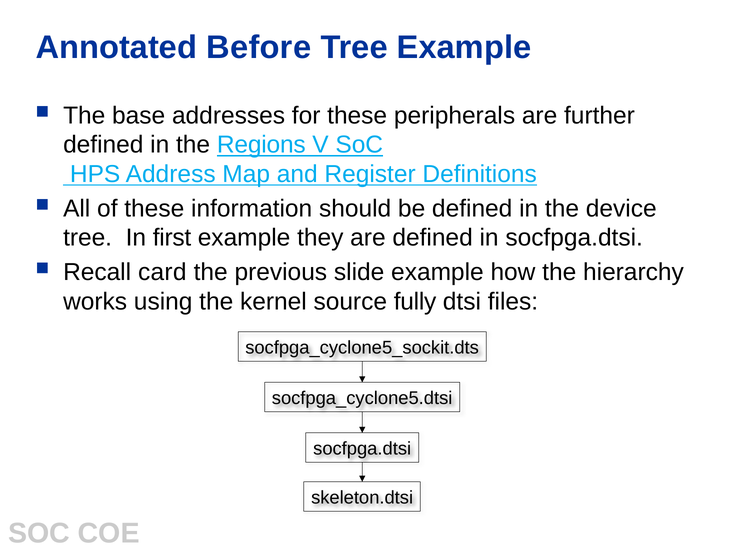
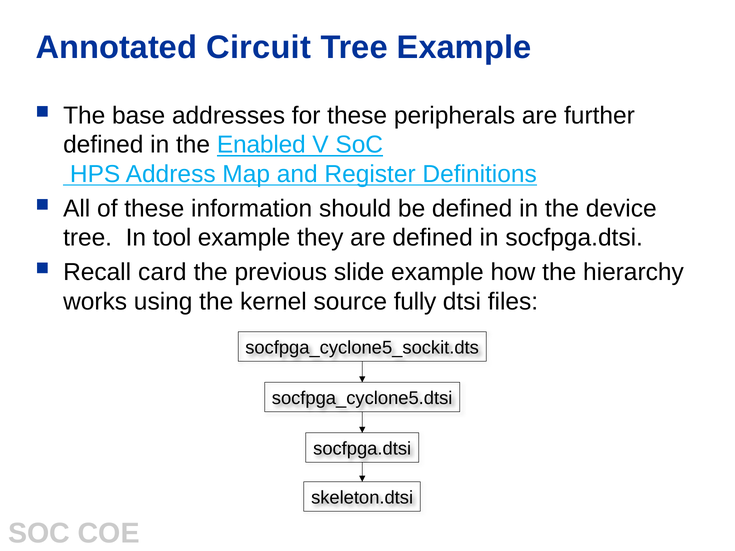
Before: Before -> Circuit (259, 47)
Regions: Regions -> Enabled (261, 145)
first: first -> tool (172, 238)
